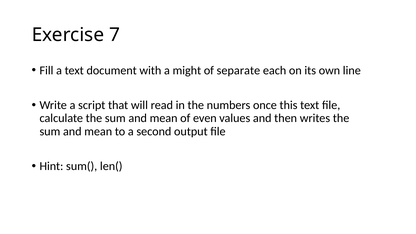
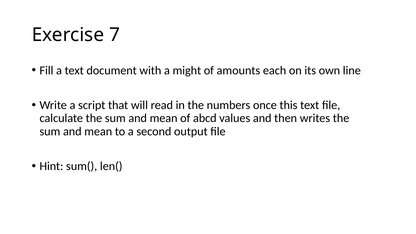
separate: separate -> amounts (238, 70)
even: even -> abcd (205, 118)
